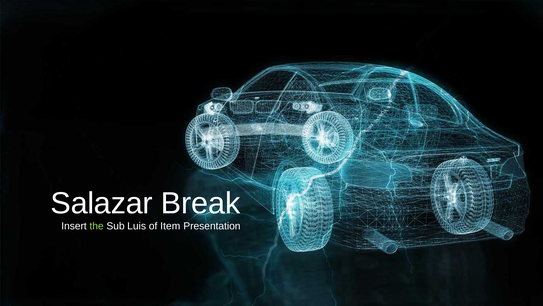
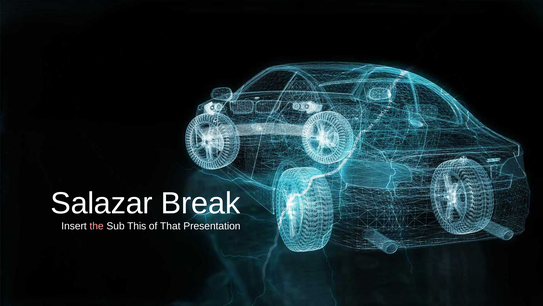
the colour: light green -> pink (97, 226)
Luis: Luis -> This (137, 226)
Item: Item -> That (170, 226)
